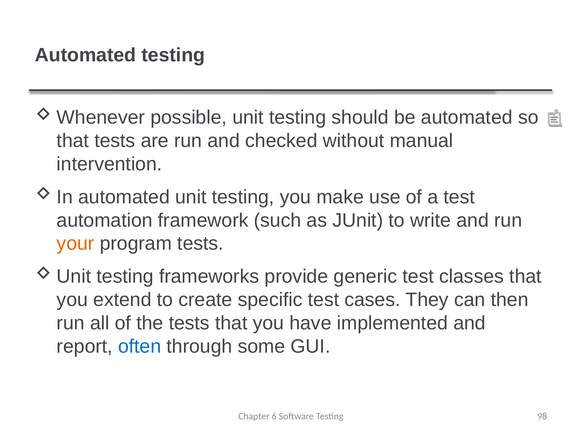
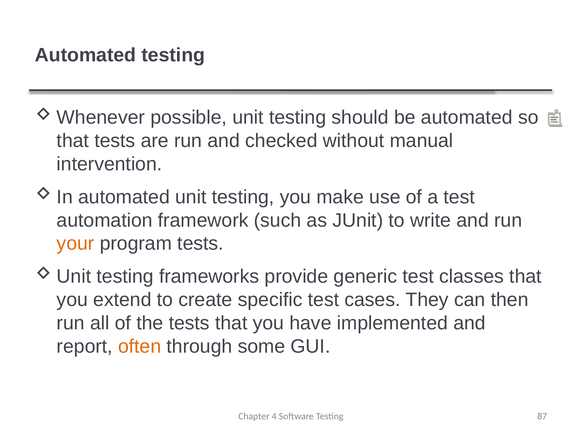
often colour: blue -> orange (140, 347)
6: 6 -> 4 (274, 417)
98: 98 -> 87 (542, 417)
